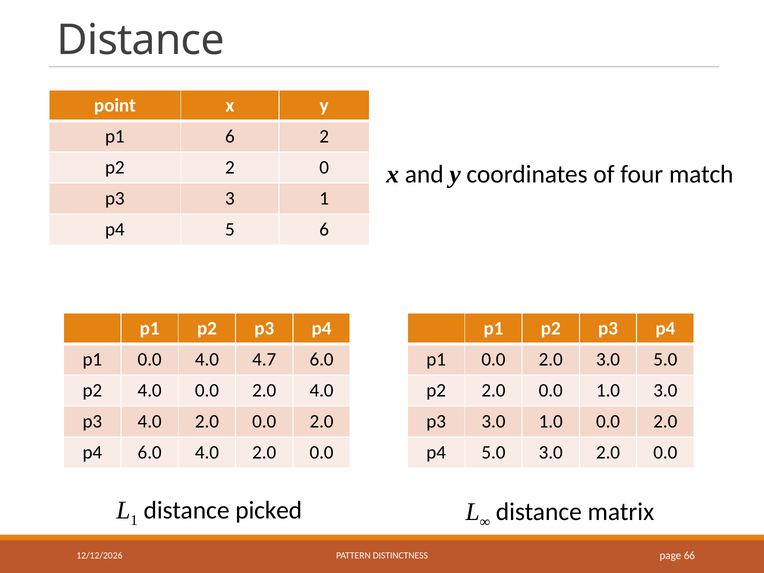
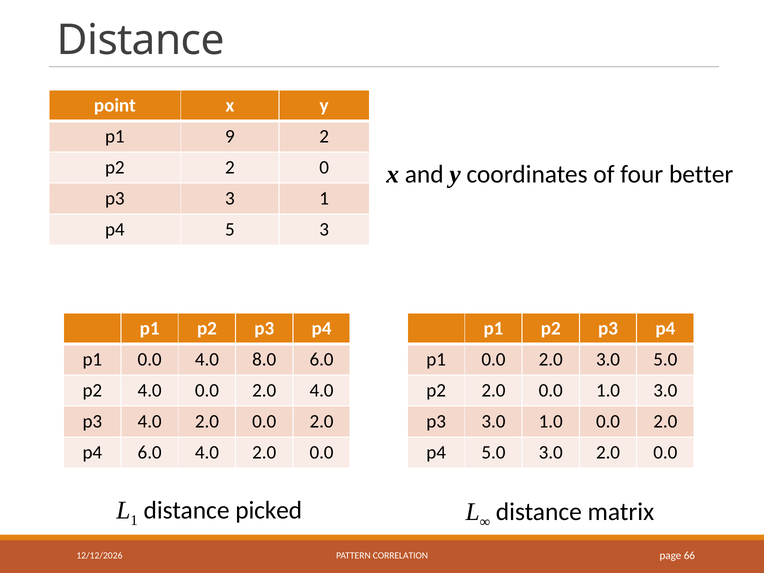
p1 6: 6 -> 9 (230, 137)
match: match -> better (701, 174)
5 6: 6 -> 3 (324, 230)
4.7: 4.7 -> 8.0 (264, 360)
DISTINCTNESS: DISTINCTNESS -> CORRELATION (400, 556)
